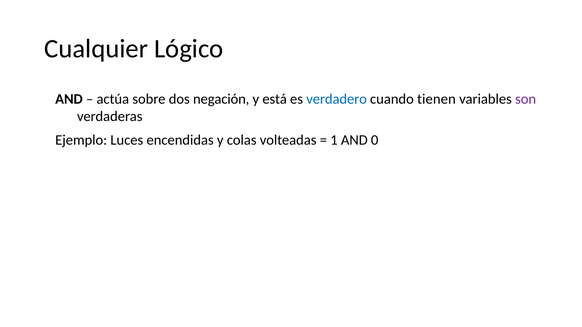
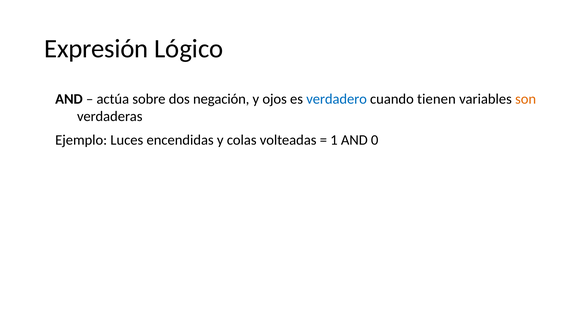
Cualquier: Cualquier -> Expresión (96, 49)
está: está -> ojos (275, 99)
son colour: purple -> orange (526, 99)
